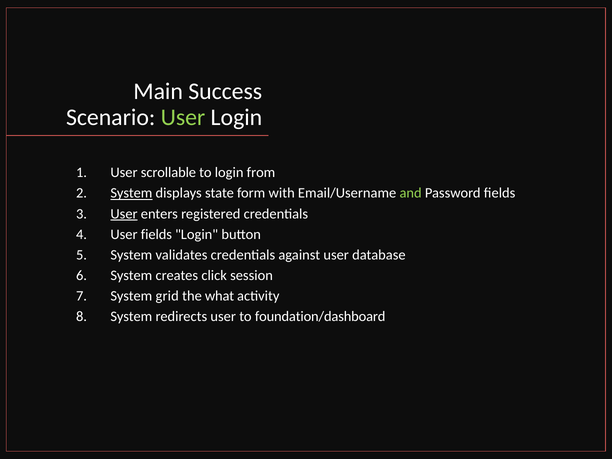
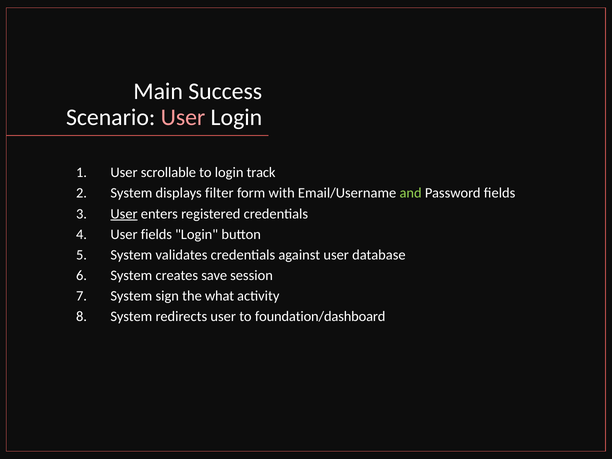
User colour: light green -> pink (183, 117)
from: from -> track (261, 173)
System underline: present -> none (131, 193)
state: state -> filter (219, 193)
click: click -> save (214, 275)
grid: grid -> sign (167, 296)
